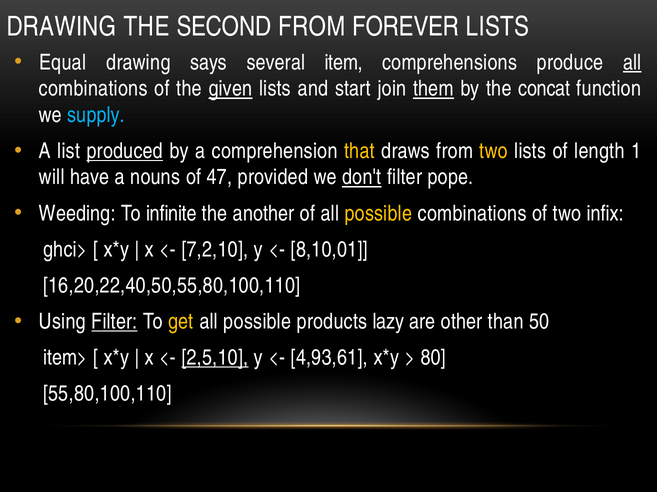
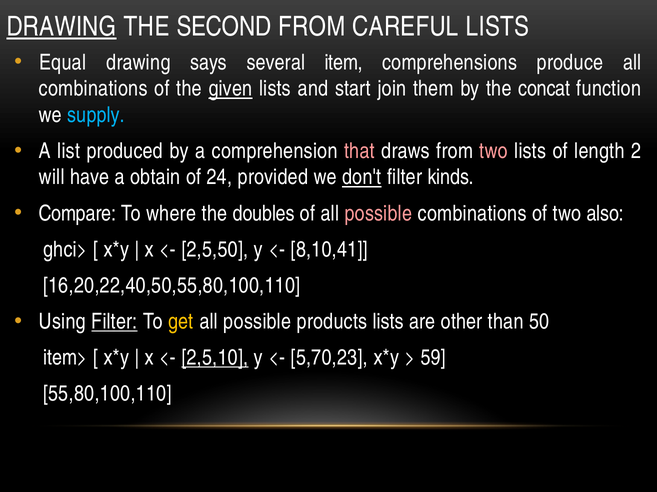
DRAWING underline: none -> present (61, 27)
FOREVER: FOREVER -> CAREFUL (405, 27)
all underline: present -> none (632, 63)
them underline: present -> none (433, 89)
produced underline: present -> none (125, 151)
that colour: yellow -> pink (359, 151)
two colour: yellow -> pink (494, 151)
1: 1 -> 2 (636, 151)
nouns: nouns -> obtain (155, 178)
47: 47 -> 24 (219, 178)
pope: pope -> kinds (451, 178)
Weeding: Weeding -> Compare (77, 214)
infinite: infinite -> where (171, 214)
another: another -> doubles (264, 214)
possible colour: yellow -> pink (378, 214)
infix: infix -> also (605, 214)
7,2,10: 7,2,10 -> 2,5,50 (215, 250)
8,10,01: 8,10,01 -> 8,10,41 (329, 250)
products lazy: lazy -> lists (388, 322)
4,93,61: 4,93,61 -> 5,70,23 (329, 358)
80: 80 -> 59 (433, 358)
